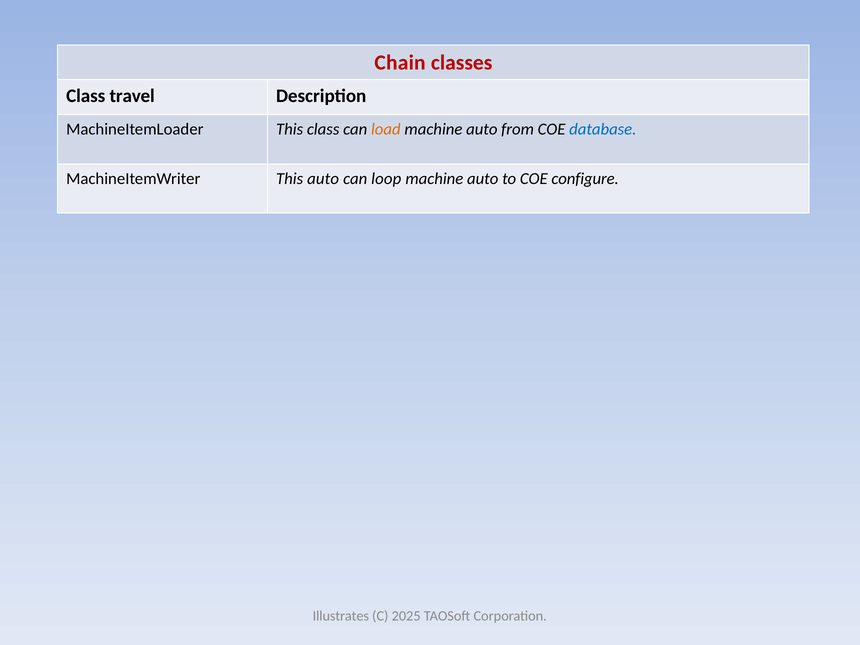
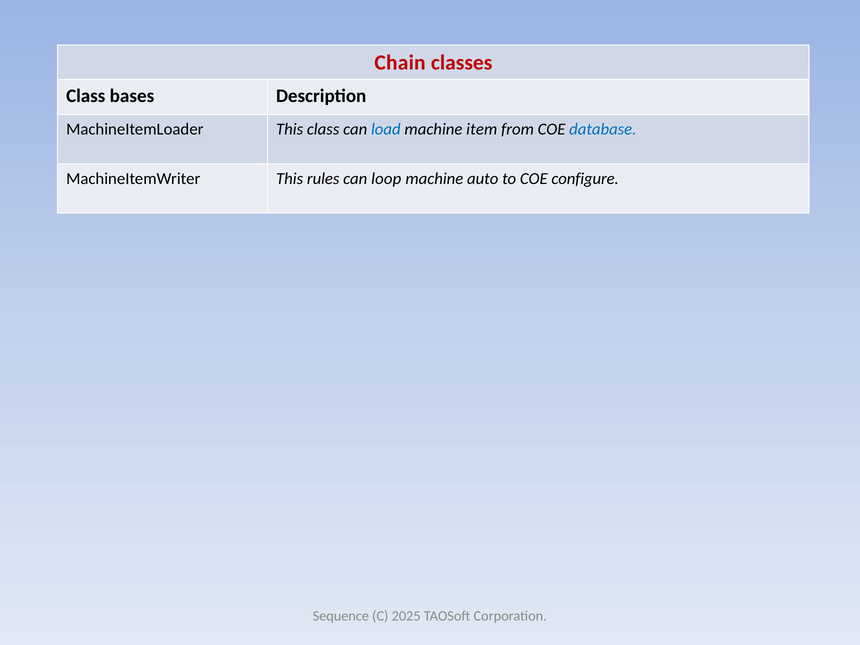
travel: travel -> bases (132, 96)
load colour: orange -> blue (386, 129)
auto: auto -> item (482, 129)
This auto: auto -> rules (323, 179)
Illustrates: Illustrates -> Sequence (341, 616)
